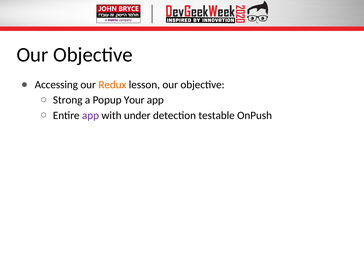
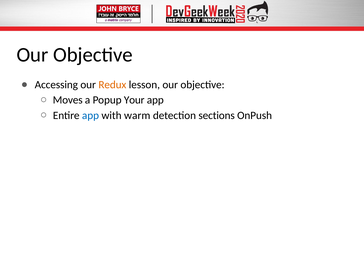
Strong: Strong -> Moves (68, 100)
app colour: purple -> blue (90, 115)
under: under -> warm (137, 115)
testable: testable -> sections (217, 115)
